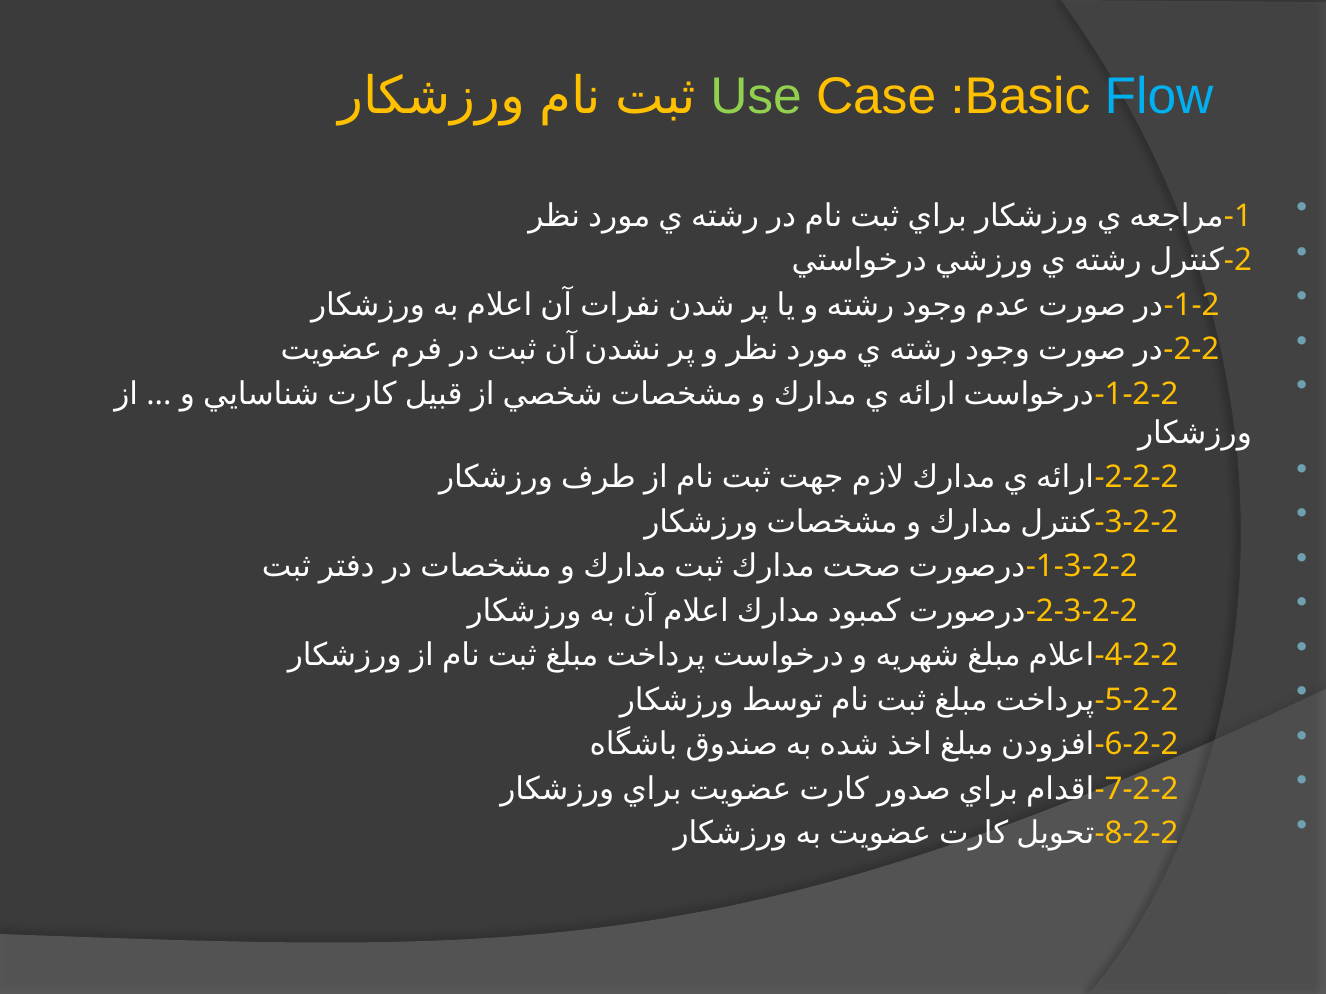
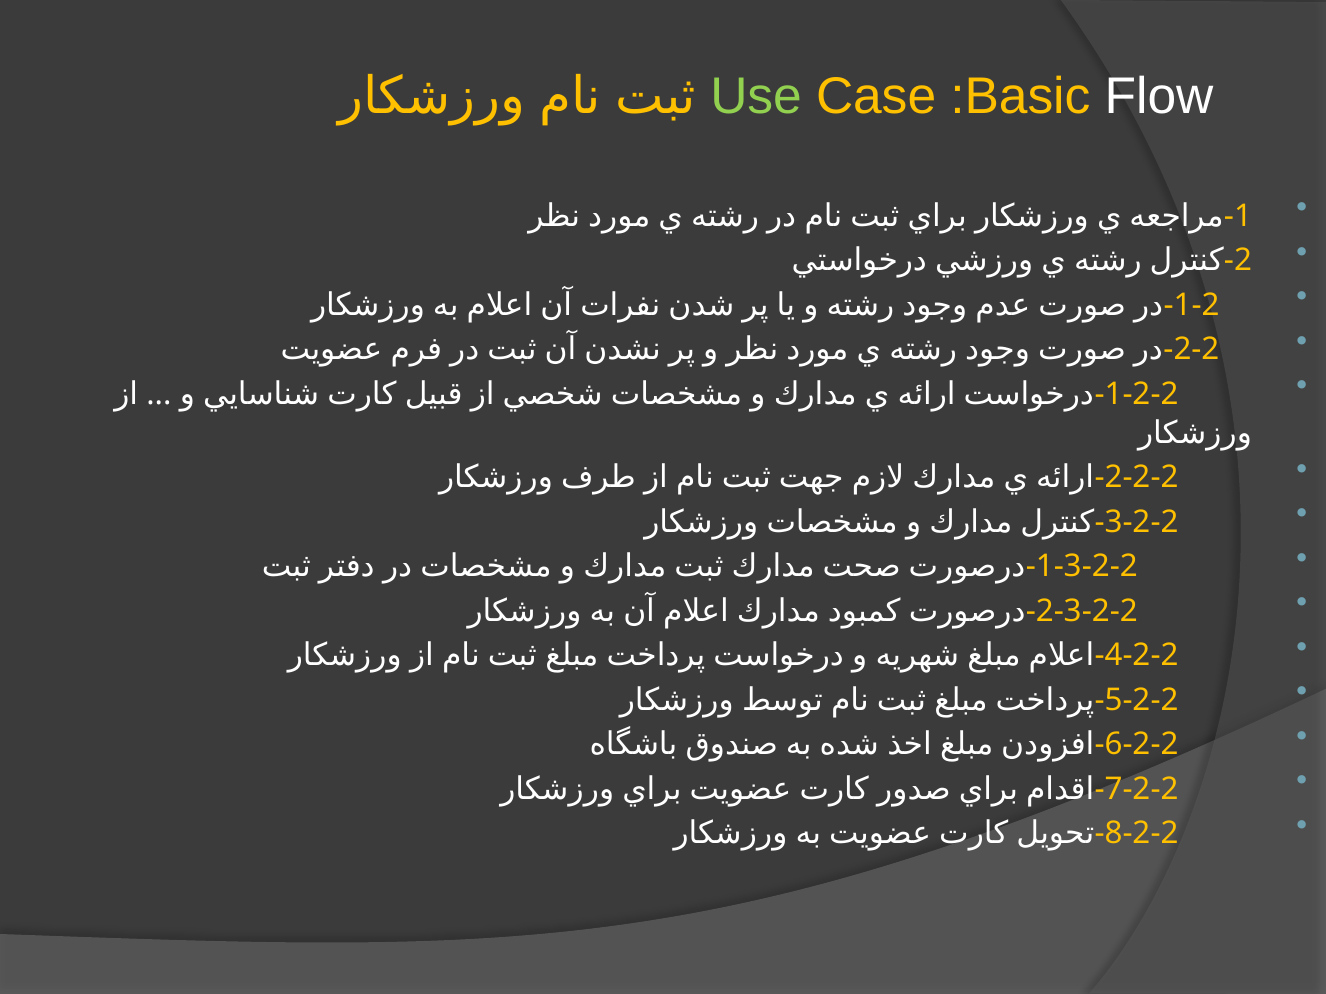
Flow colour: light blue -> white (1159, 96)
